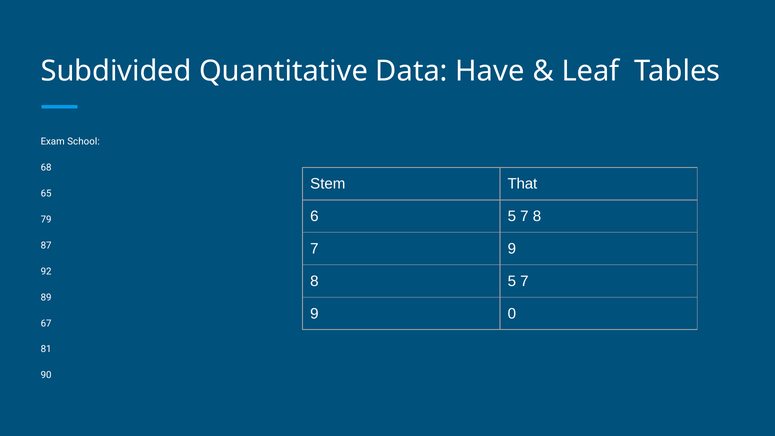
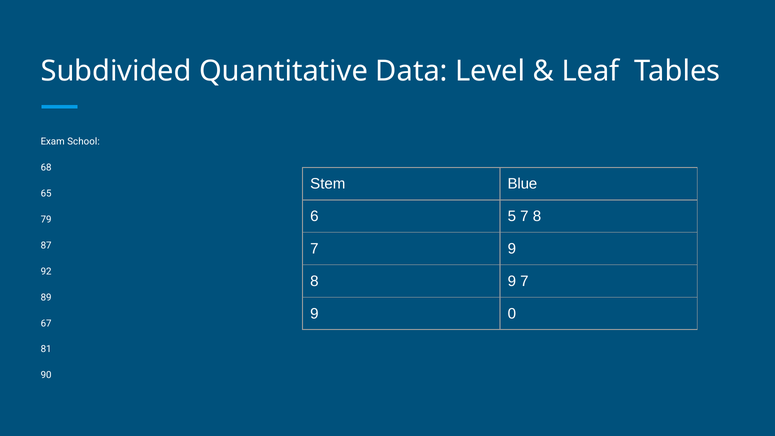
Have: Have -> Level (490, 71)
That: That -> Blue (522, 184)
8 5: 5 -> 9 (512, 281)
